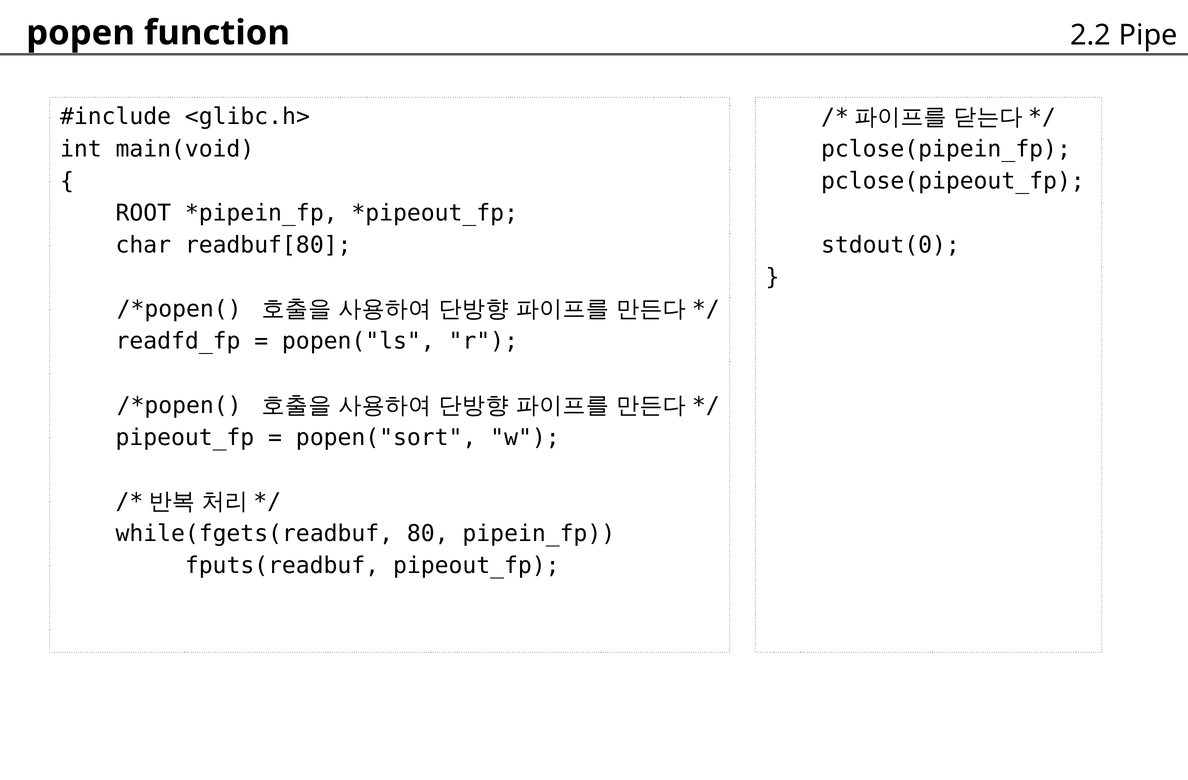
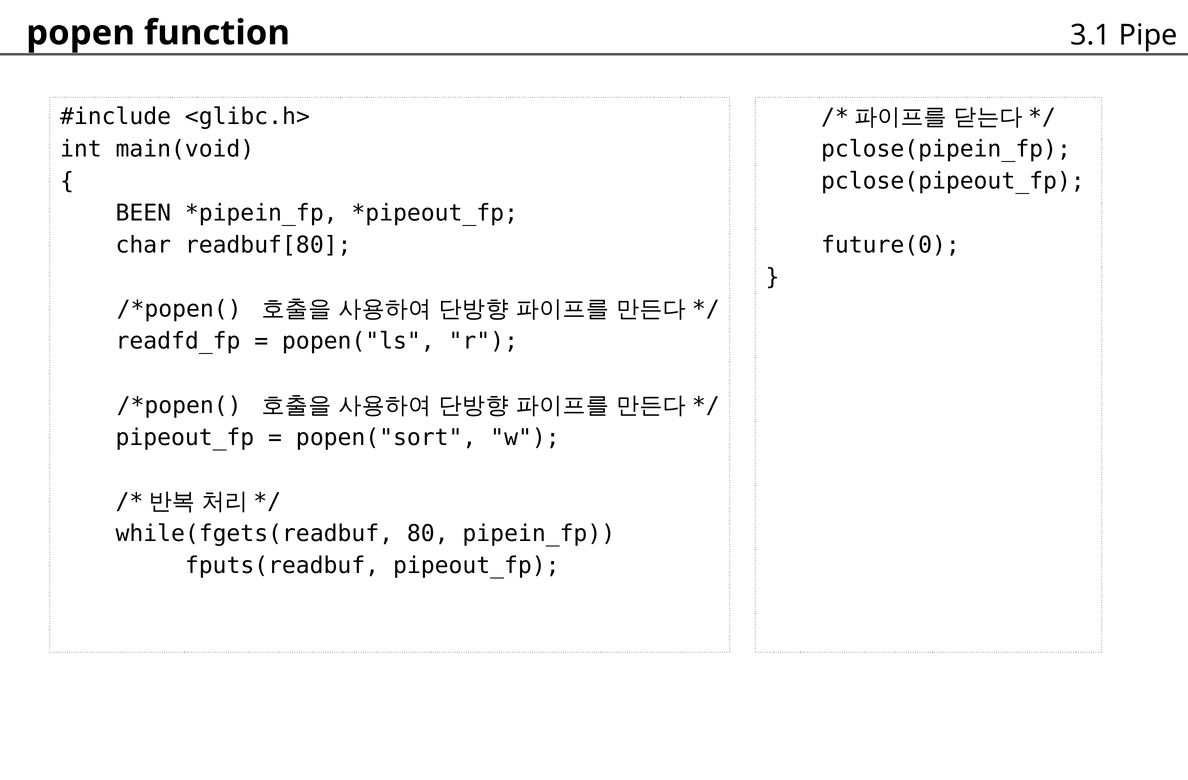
2.2: 2.2 -> 3.1 (1091, 35)
ROOT: ROOT -> BEEN (143, 213)
stdout(0: stdout(0 -> future(0 (890, 245)
